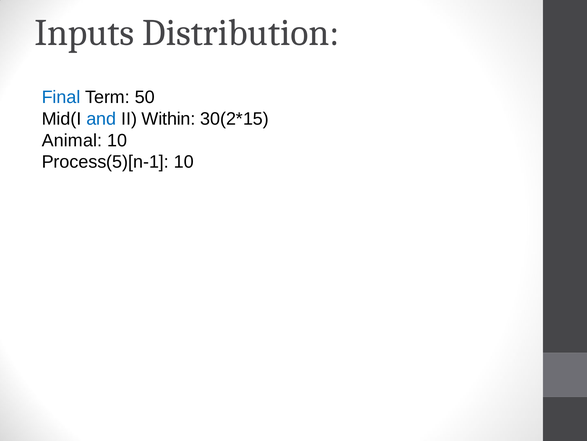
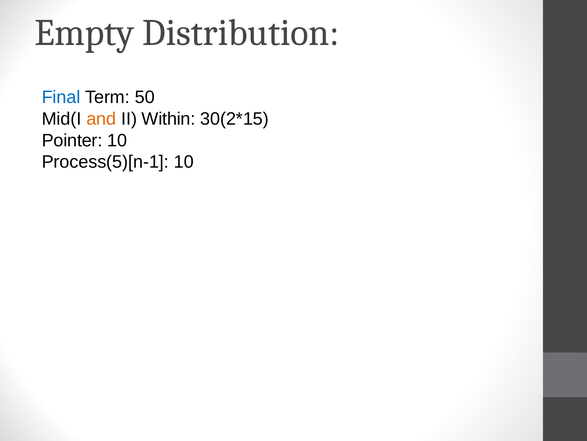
Inputs: Inputs -> Empty (84, 33)
and colour: blue -> orange (101, 119)
Animal: Animal -> Pointer (72, 140)
